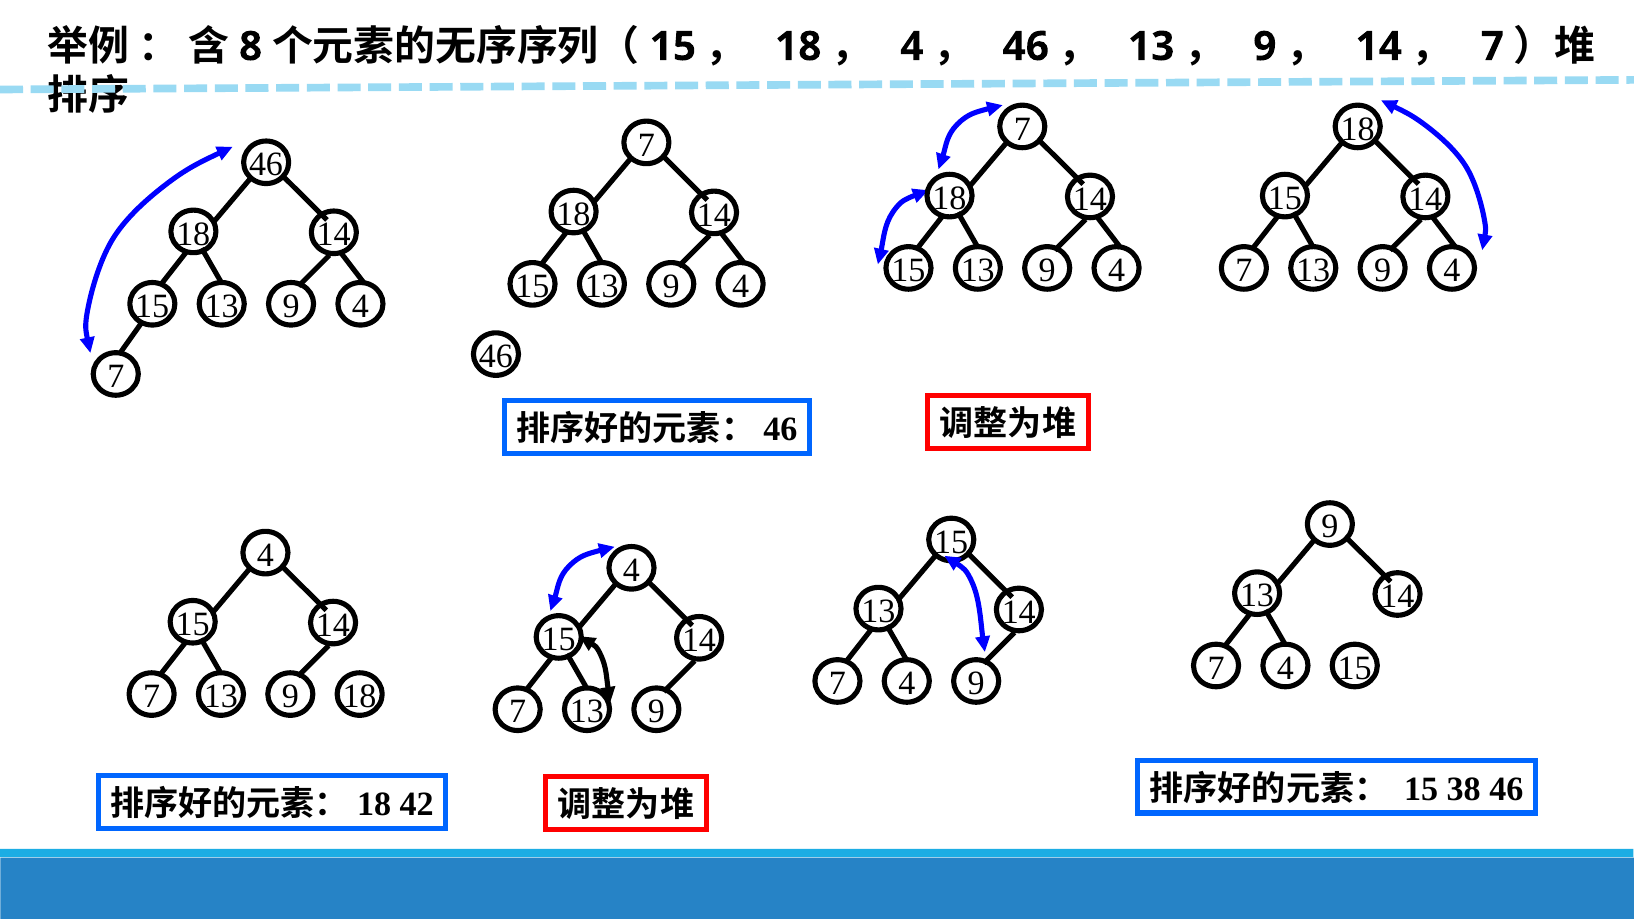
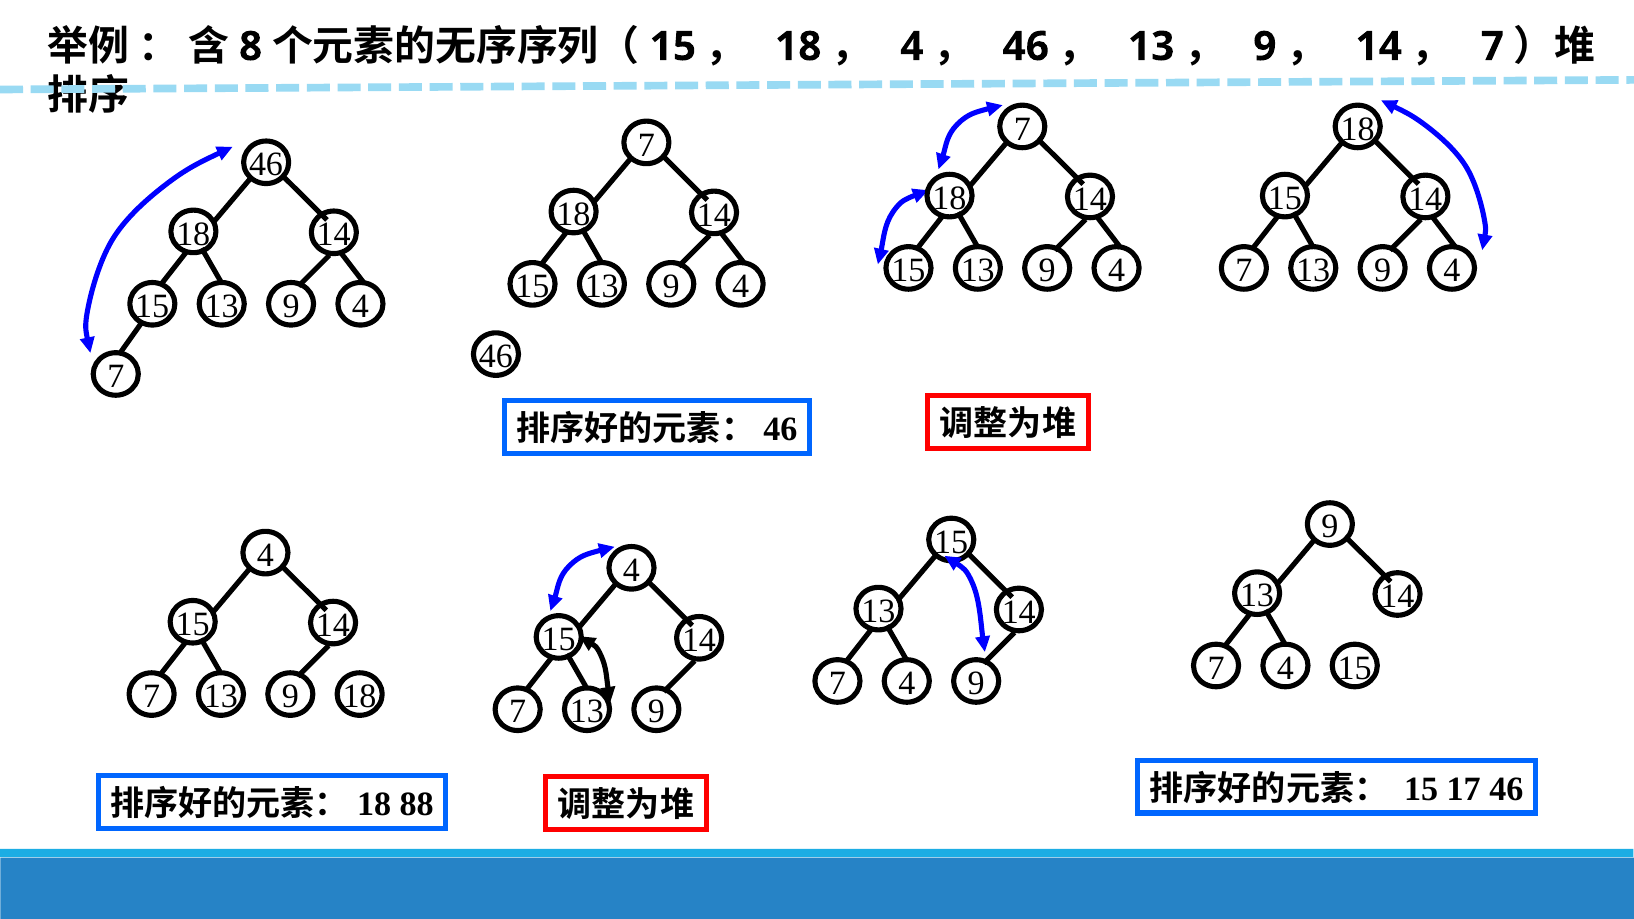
38: 38 -> 17 (1464, 789)
42: 42 -> 88 (417, 804)
